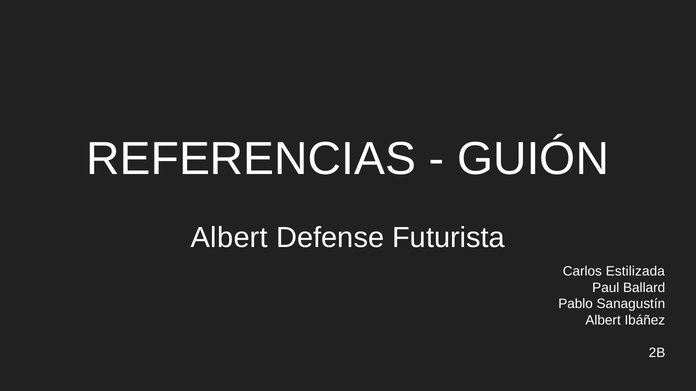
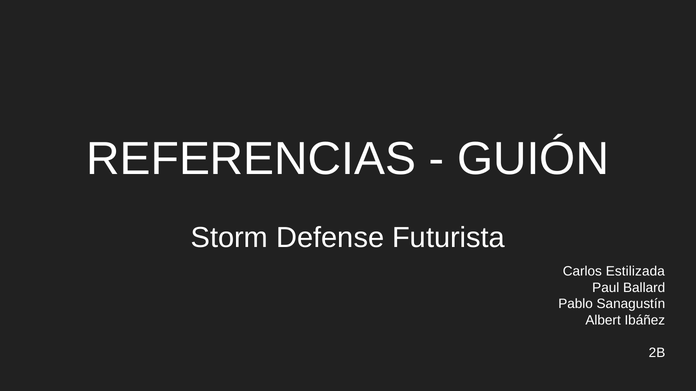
Albert: Albert -> Storm (230, 238)
